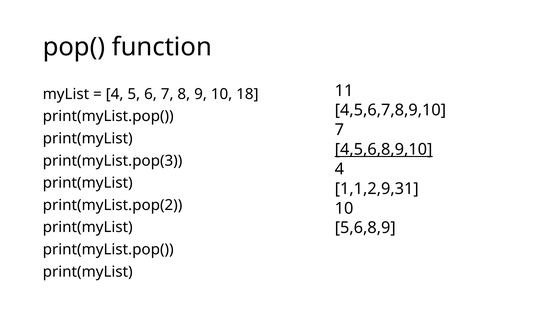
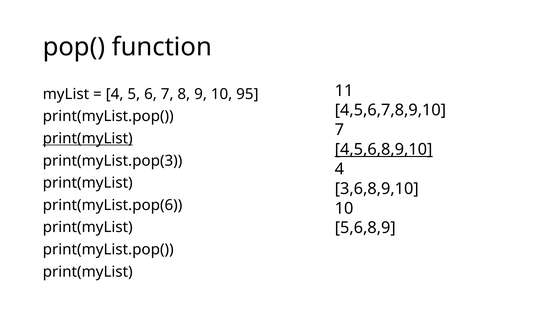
18: 18 -> 95 (247, 94)
print(myList underline: none -> present (88, 138)
1,1,2,9,31: 1,1,2,9,31 -> 3,6,8,9,10 (377, 189)
print(myList.pop(2: print(myList.pop(2 -> print(myList.pop(6 (113, 205)
